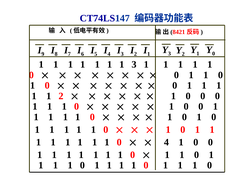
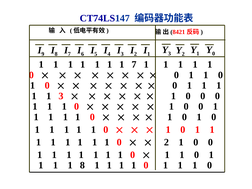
1 3: 3 -> 7 (134, 64)
1 2: 2 -> 3 (61, 96)
4: 4 -> 2 (166, 142)
0: 0 -> 8 (82, 165)
